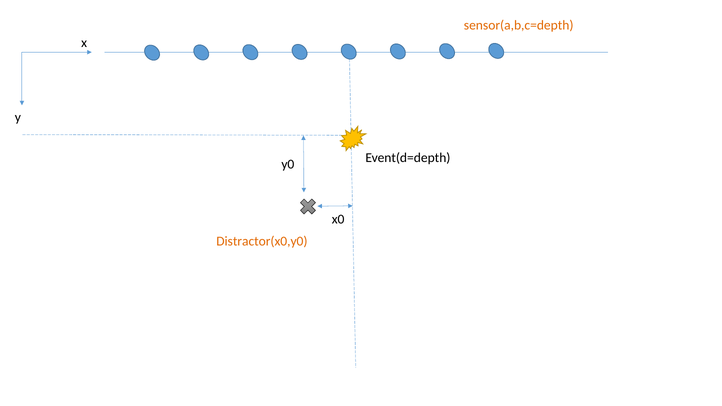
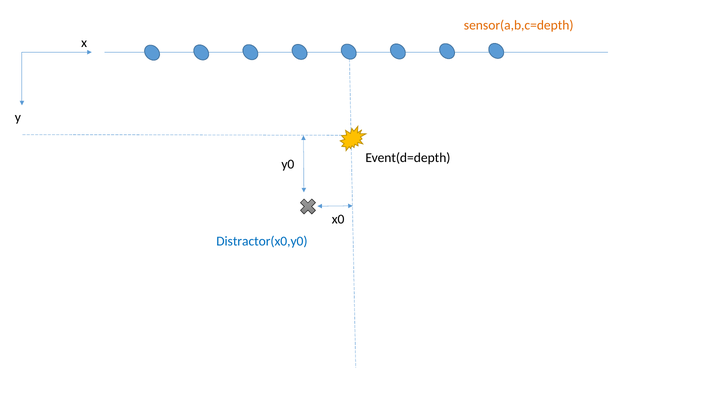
Distractor(x0,y0 colour: orange -> blue (262, 241)
